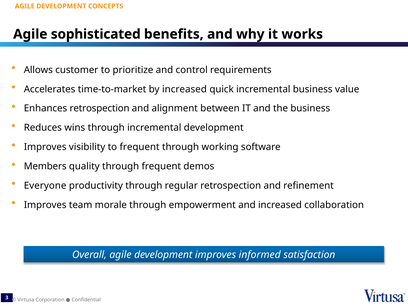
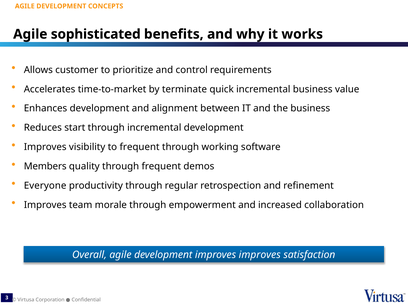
by increased: increased -> terminate (184, 89)
Enhances retrospection: retrospection -> development (100, 108)
wins: wins -> start (75, 128)
improves informed: informed -> improves (260, 255)
